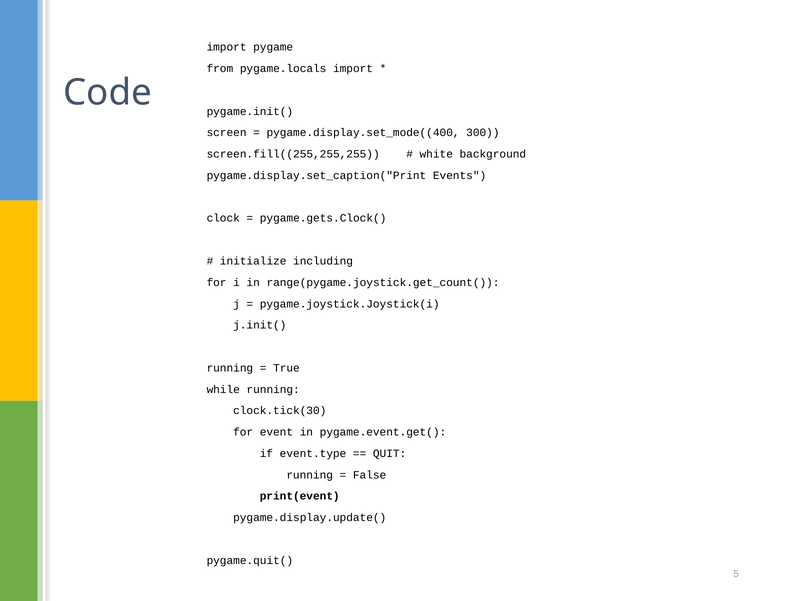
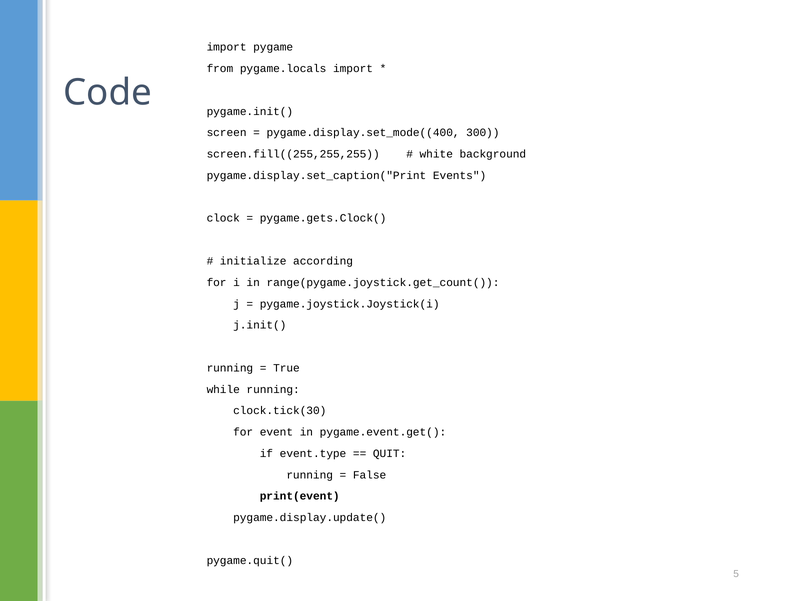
including: including -> according (323, 261)
